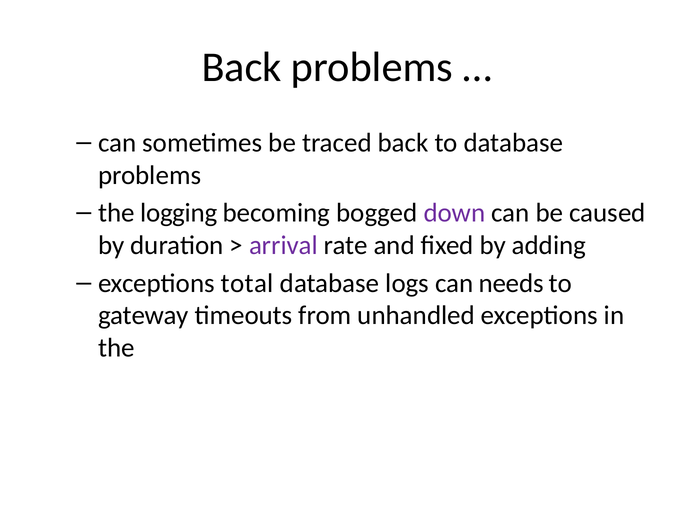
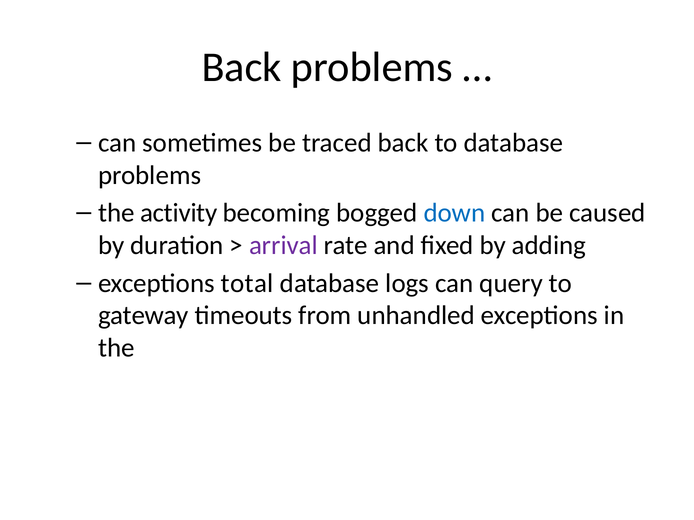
logging: logging -> activity (179, 213)
down colour: purple -> blue (454, 213)
needs: needs -> query (511, 283)
